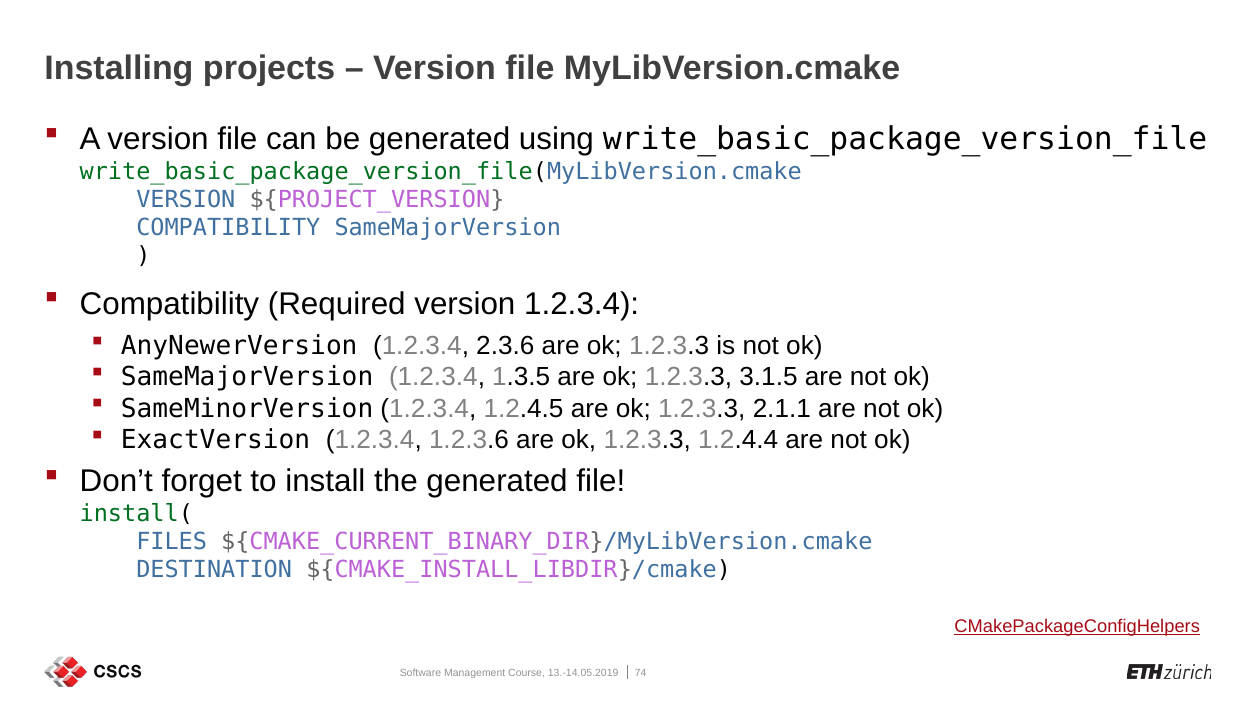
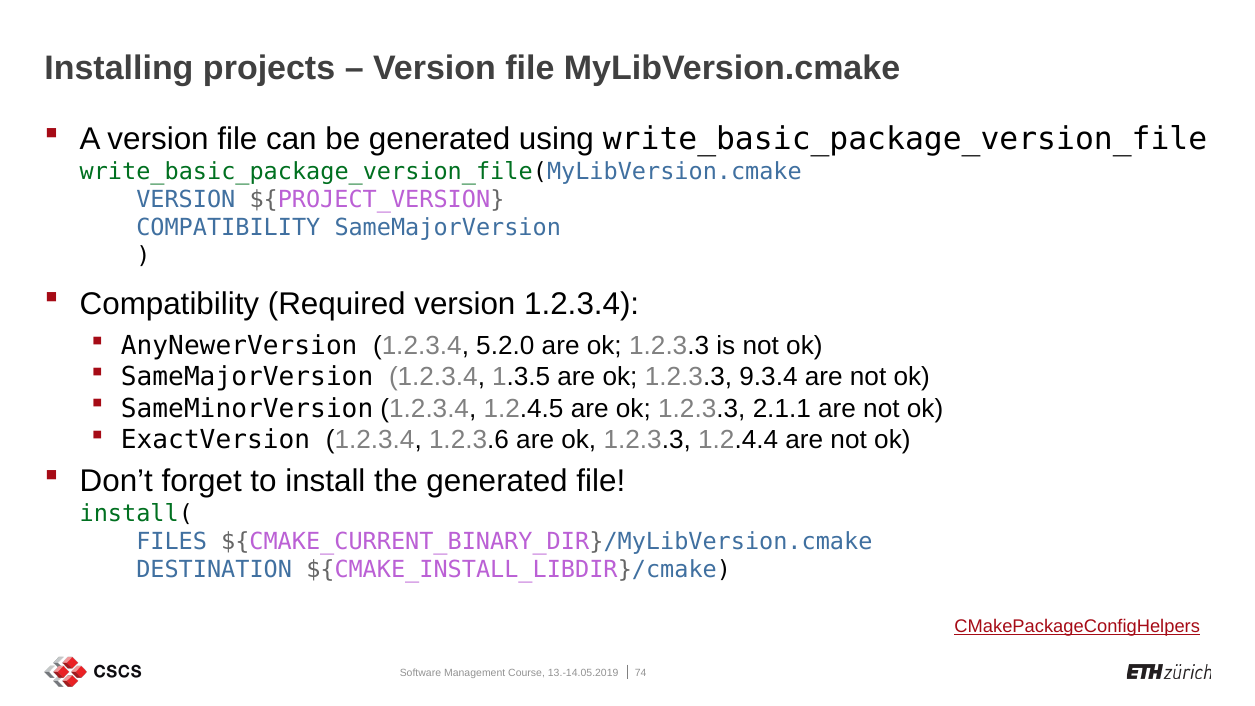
2.3.6: 2.3.6 -> 5.2.0 (505, 346)
3.1.5: 3.1.5 -> 9.3.4 (768, 377)
